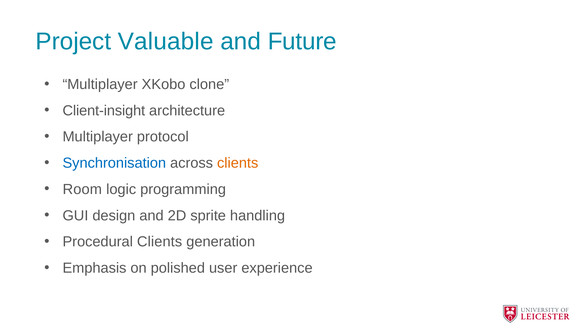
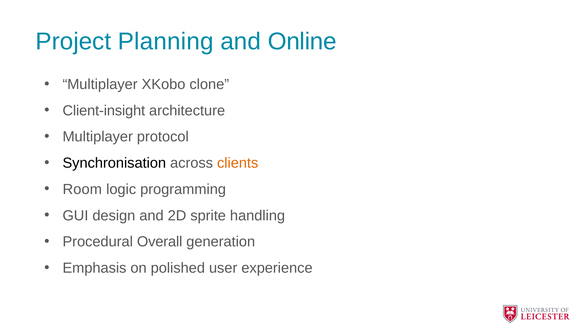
Valuable: Valuable -> Planning (166, 42)
Future: Future -> Online (302, 42)
Synchronisation colour: blue -> black (114, 163)
Procedural Clients: Clients -> Overall (160, 242)
